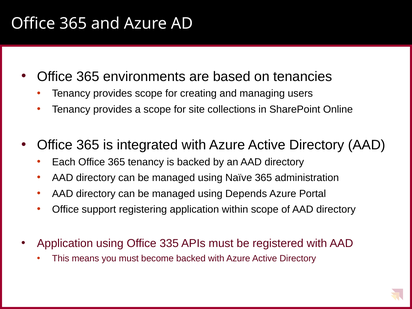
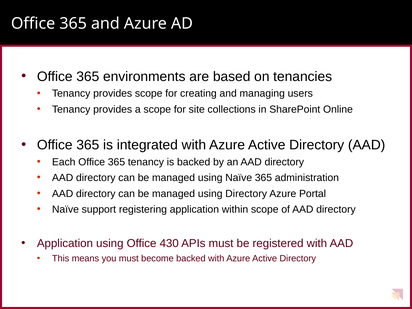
using Depends: Depends -> Directory (246, 194)
Office: Office -> Naïve (65, 209)
335: 335 -> 430 (169, 244)
